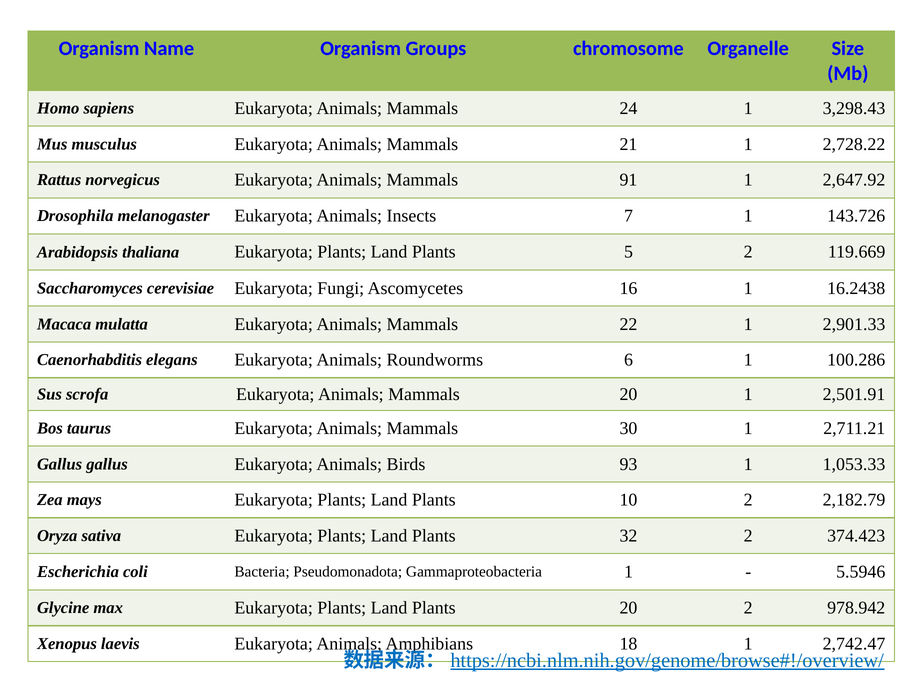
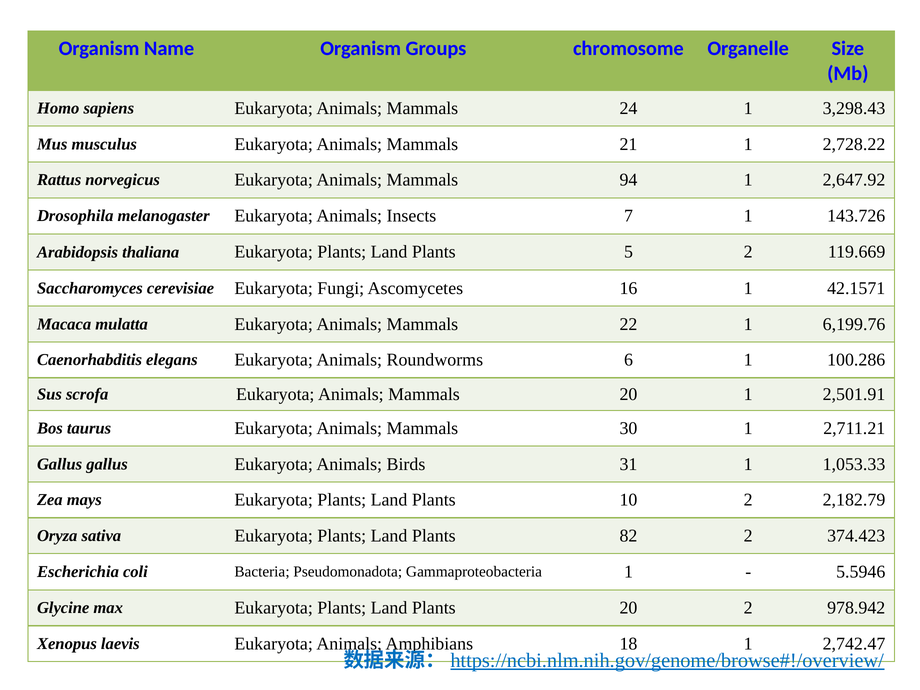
91: 91 -> 94 (628, 180)
16.2438: 16.2438 -> 42.1571 (856, 288)
2,901.33: 2,901.33 -> 6,199.76 (854, 324)
93: 93 -> 31 (628, 464)
32: 32 -> 82 (628, 536)
